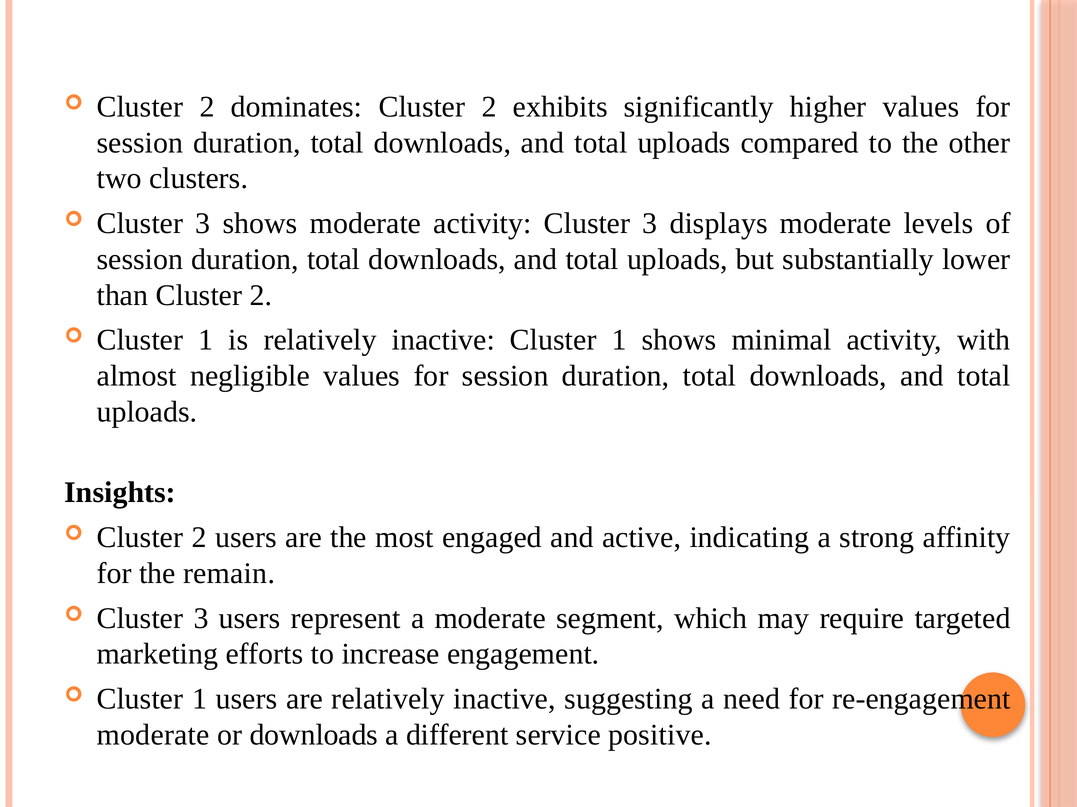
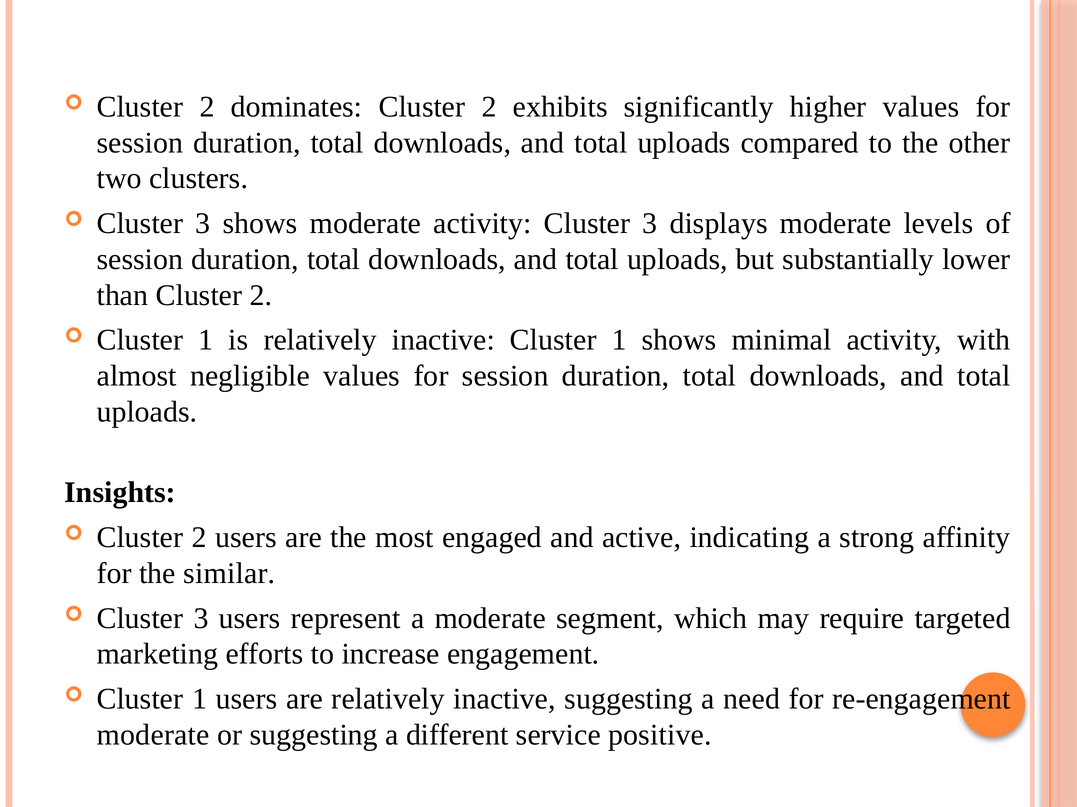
remain: remain -> similar (229, 574)
or downloads: downloads -> suggesting (314, 735)
